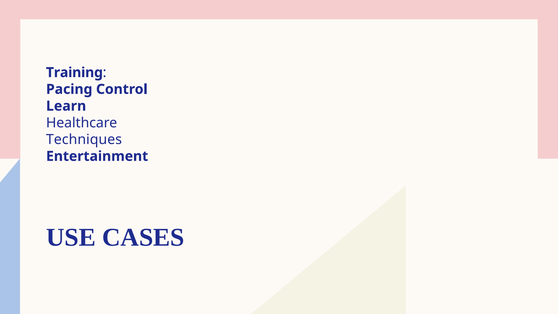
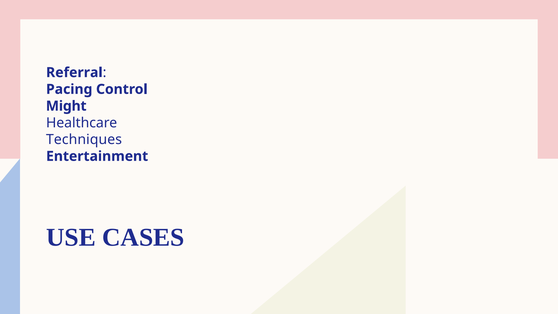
Training: Training -> Referral (74, 72)
Learn: Learn -> Might (66, 106)
